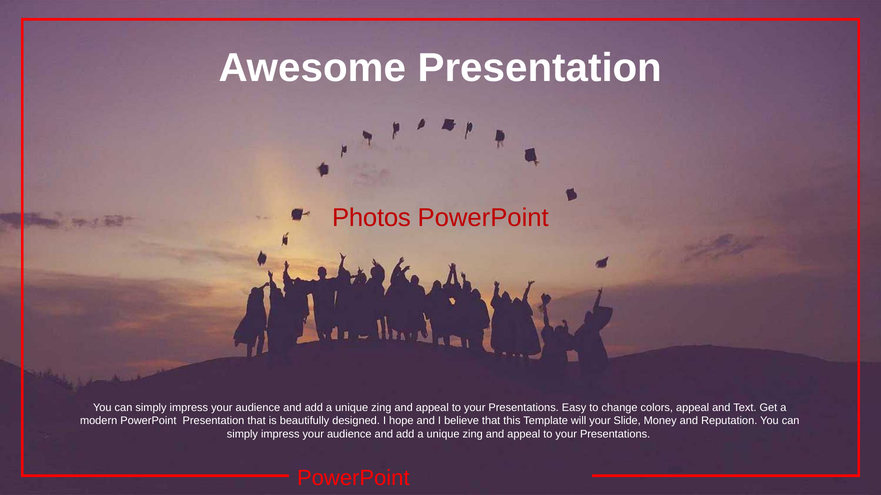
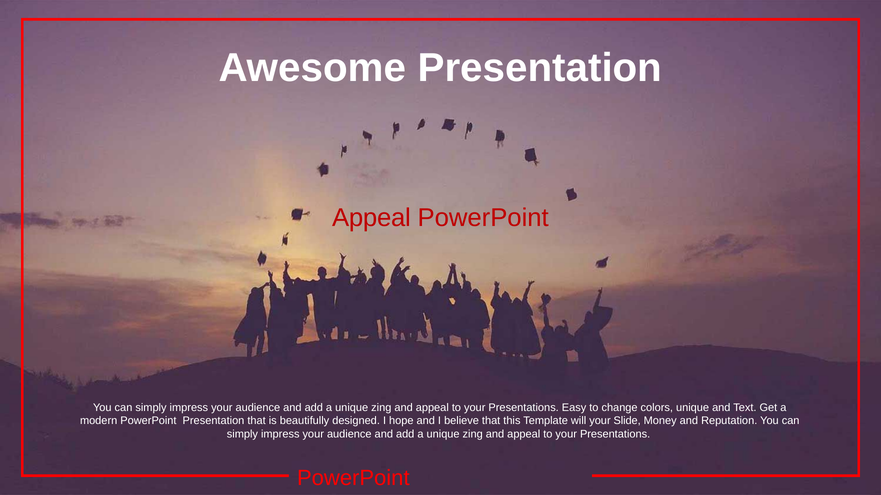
Photos: Photos -> Appeal (371, 218)
colors appeal: appeal -> unique (693, 408)
